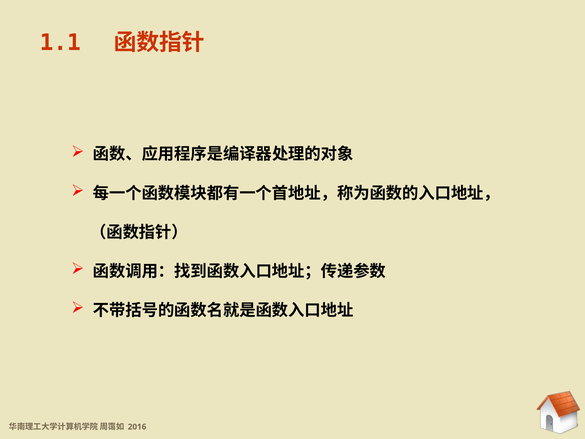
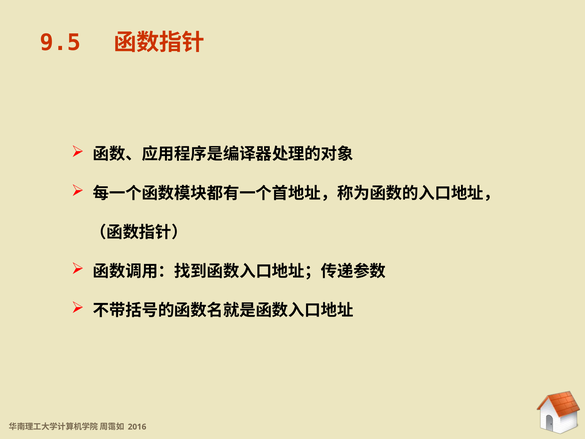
1.1: 1.1 -> 9.5 (60, 42)
